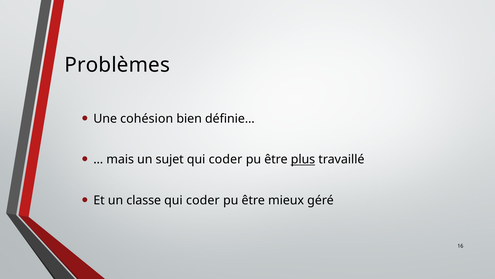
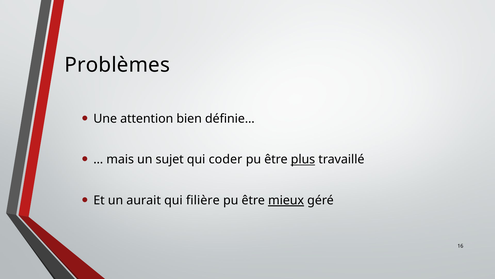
cohésion: cohésion -> attention (147, 118)
classe: classe -> aurait (144, 200)
coder: coder -> filière (203, 200)
mieux underline: none -> present (286, 200)
